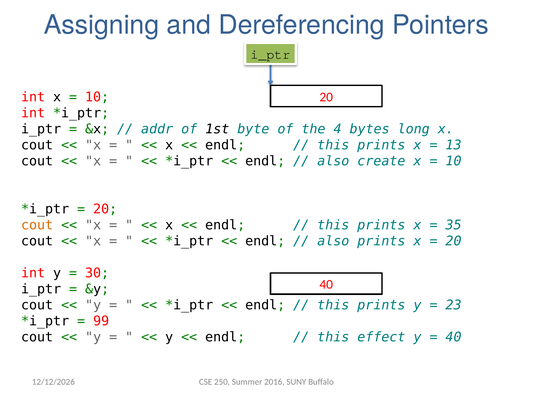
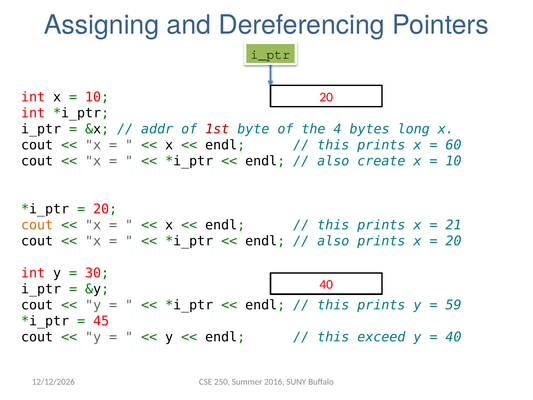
1st colour: black -> red (217, 129)
13: 13 -> 60 (454, 145)
35: 35 -> 21 (454, 225)
23: 23 -> 59 (454, 305)
99: 99 -> 45 (101, 321)
effect: effect -> exceed (381, 337)
